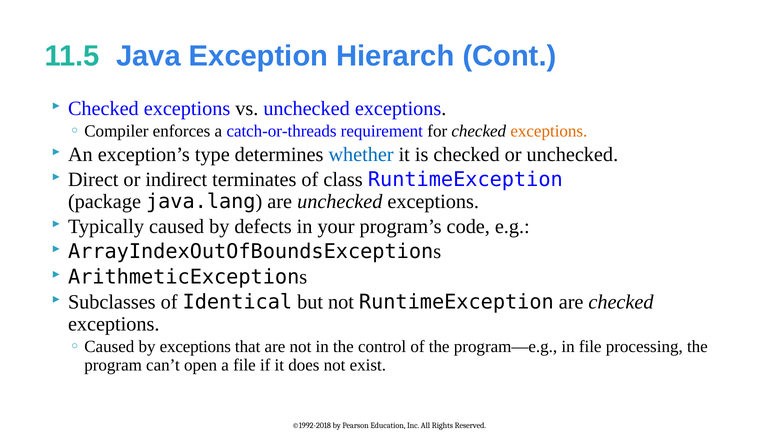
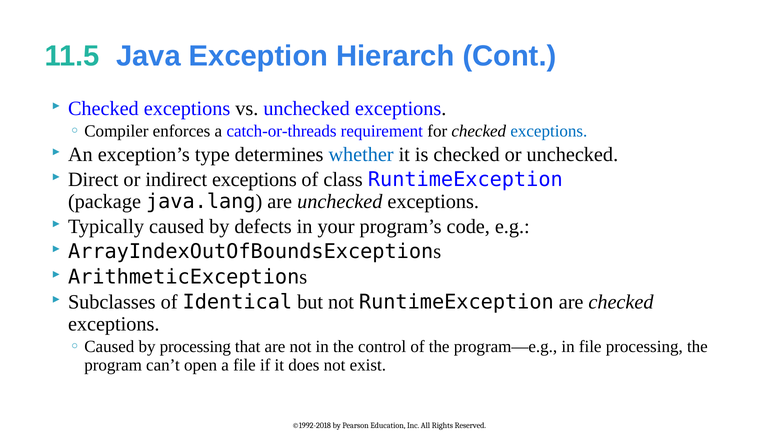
exceptions colour: orange -> blue (549, 131)
indirect terminates: terminates -> exceptions (254, 179)
by exceptions: exceptions -> processing (195, 346)
